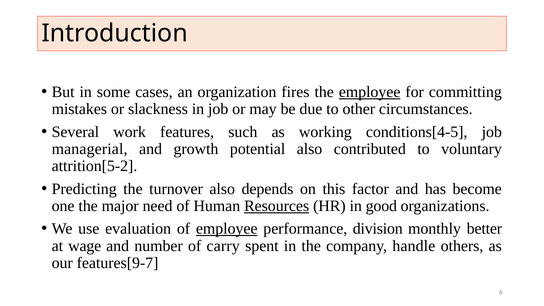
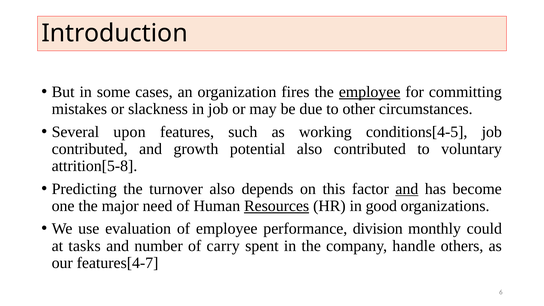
work: work -> upon (130, 132)
managerial: managerial -> contributed (90, 149)
attrition[5-2: attrition[5-2 -> attrition[5-8 (94, 166)
and underline: none -> present (407, 189)
employee underline: present -> none (227, 229)
better: better -> could (484, 229)
wage: wage -> tasks (85, 246)
features[9-7: features[9-7 -> features[4-7 (118, 263)
